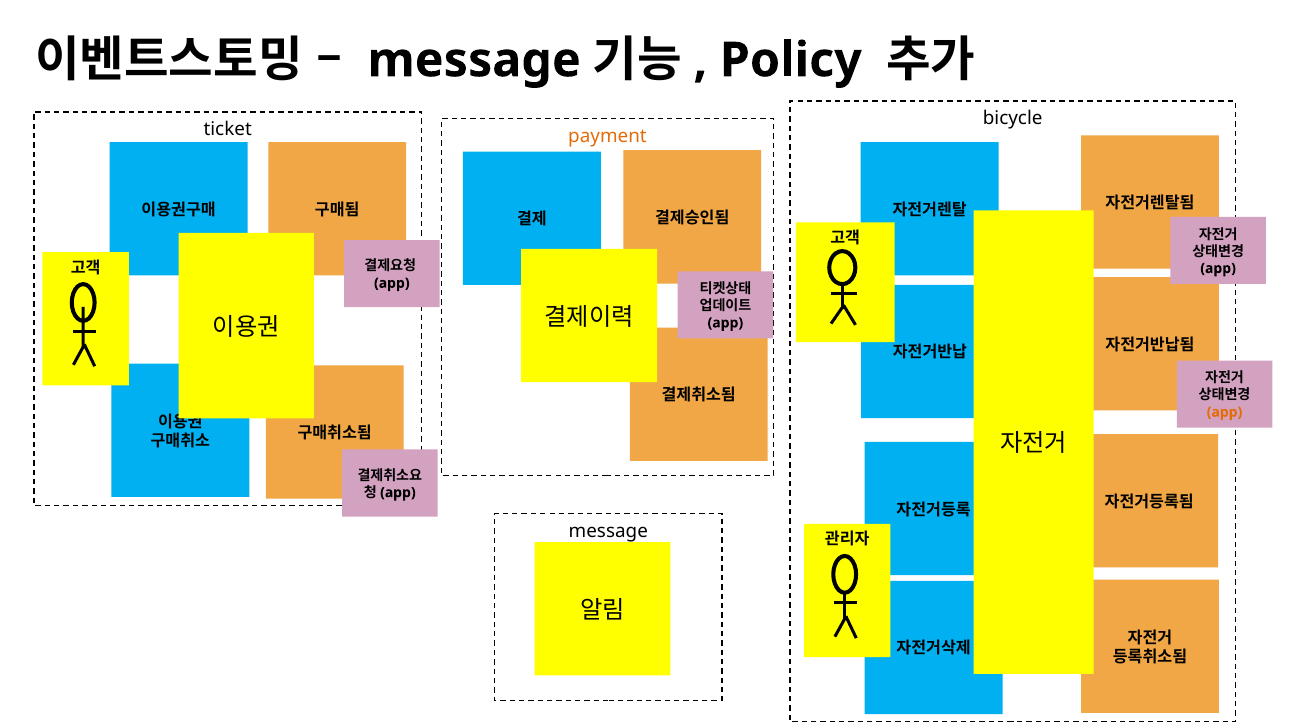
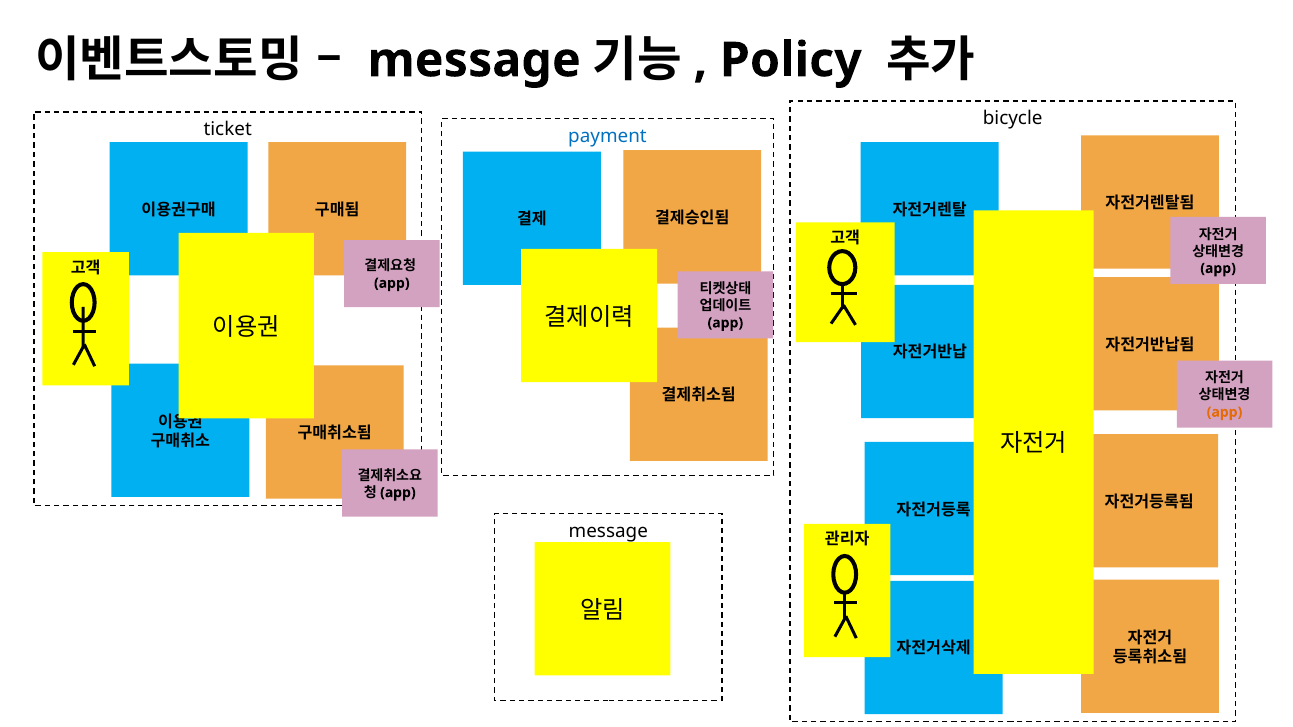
payment colour: orange -> blue (607, 136)
